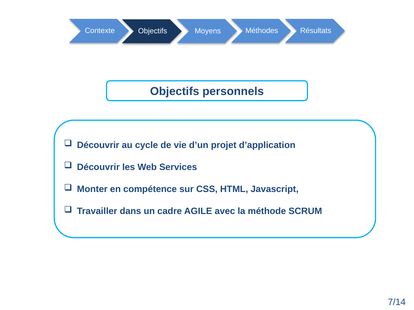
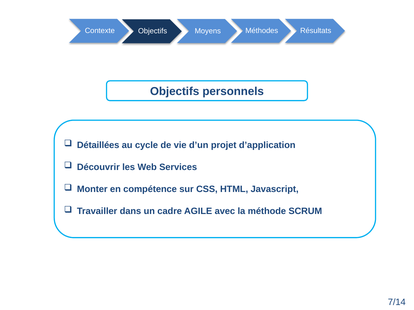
Découvrir: Découvrir -> Détaillées (98, 145)
